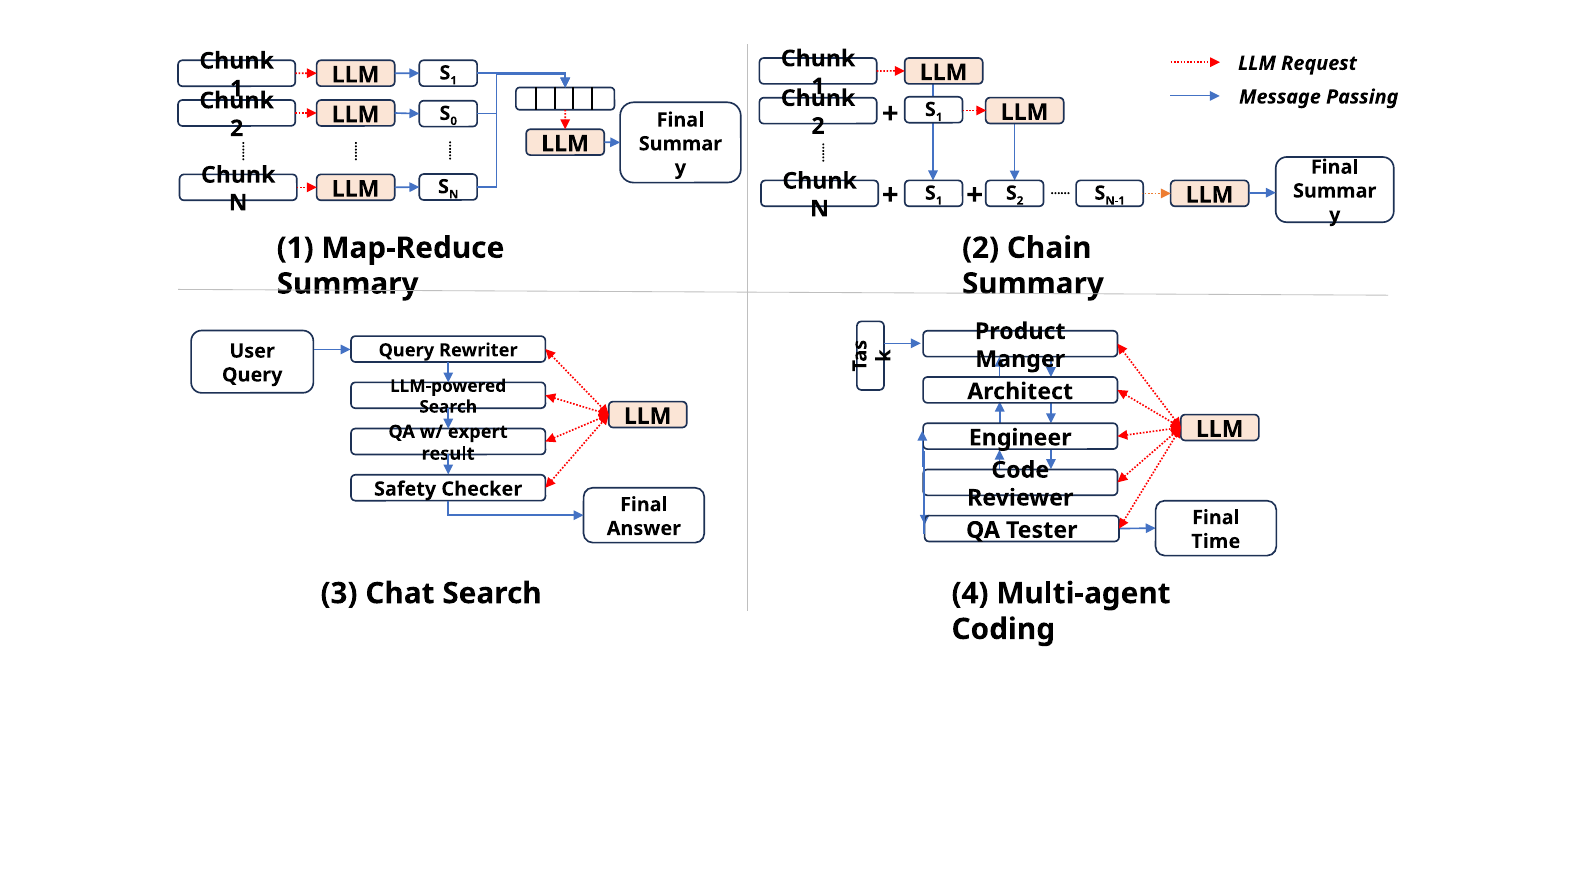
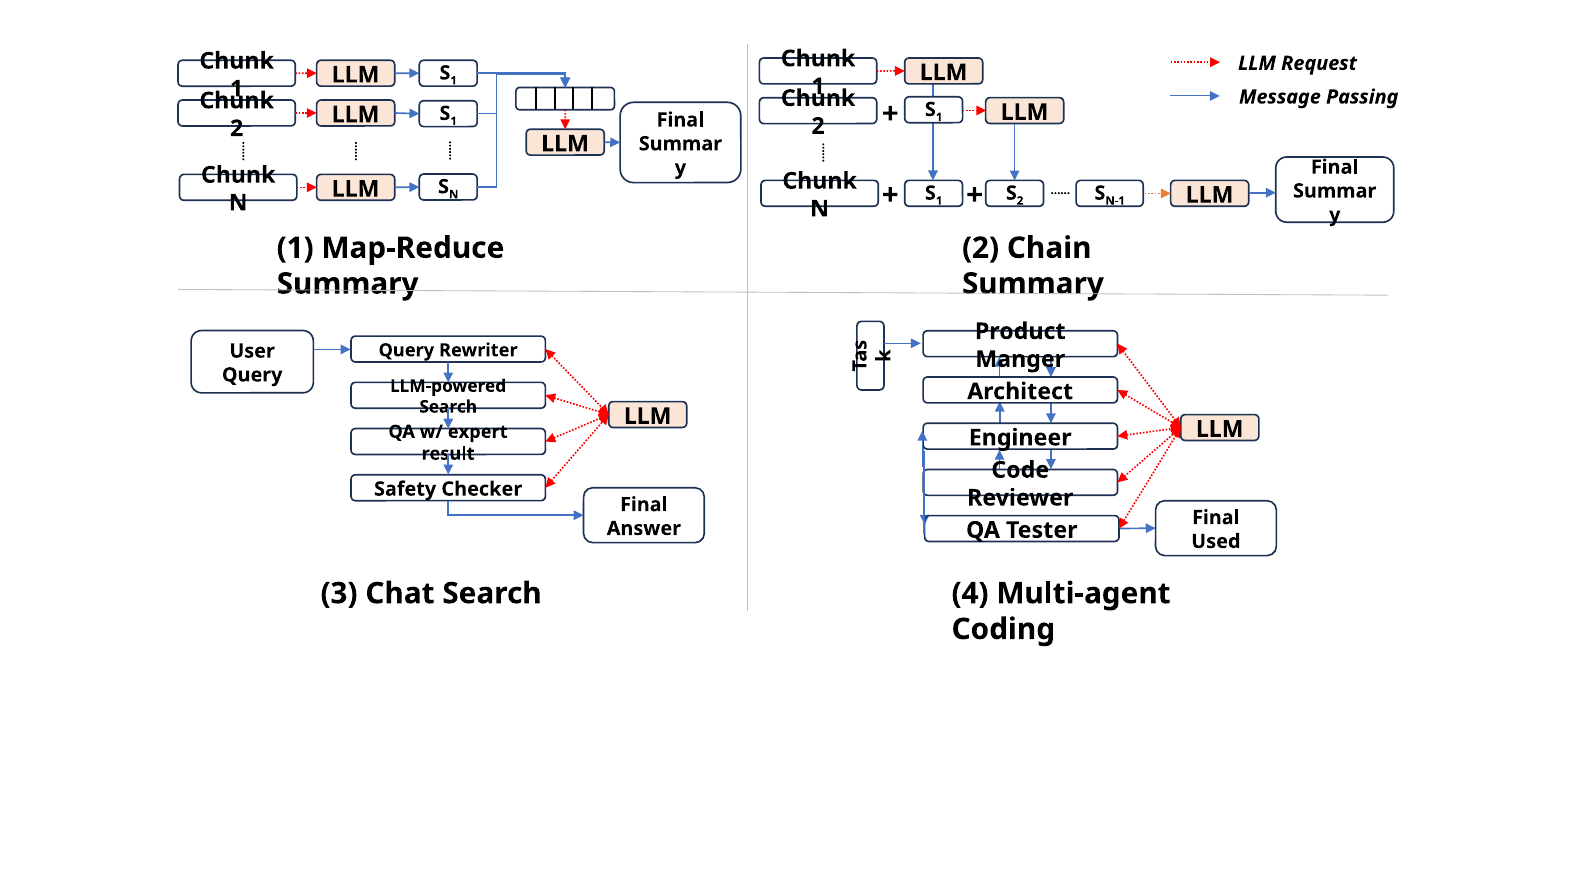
0: 0 -> 1 (454, 121)
Time: Time -> Used (1216, 541)
